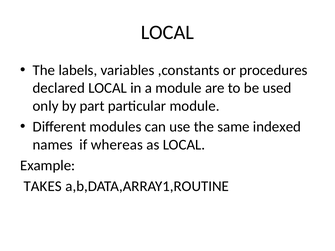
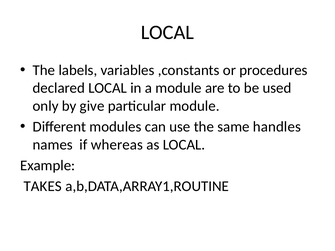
part: part -> give (92, 106)
indexed: indexed -> handles (277, 127)
